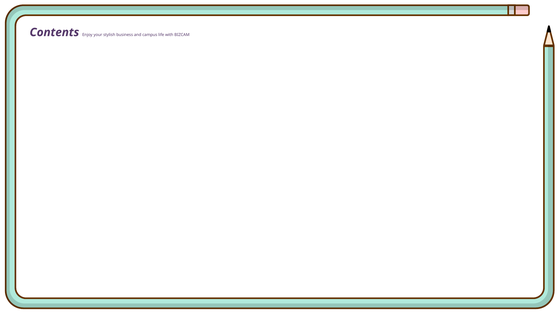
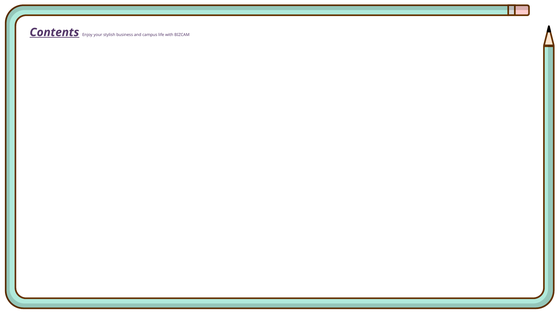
Contents underline: none -> present (54, 32)
